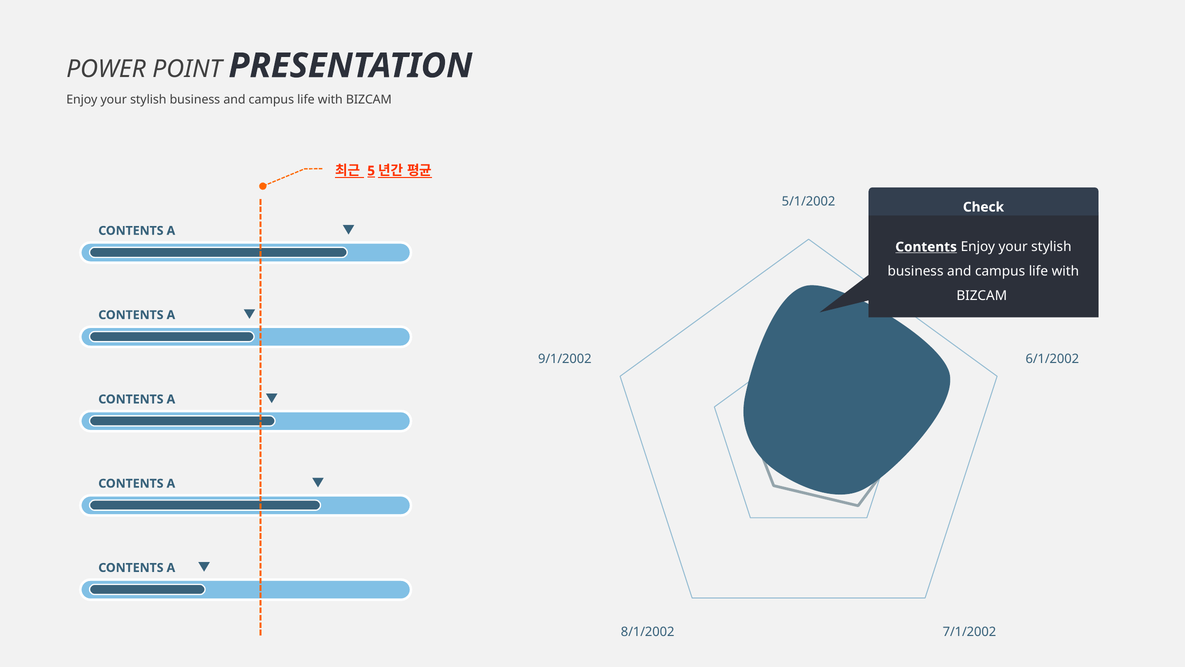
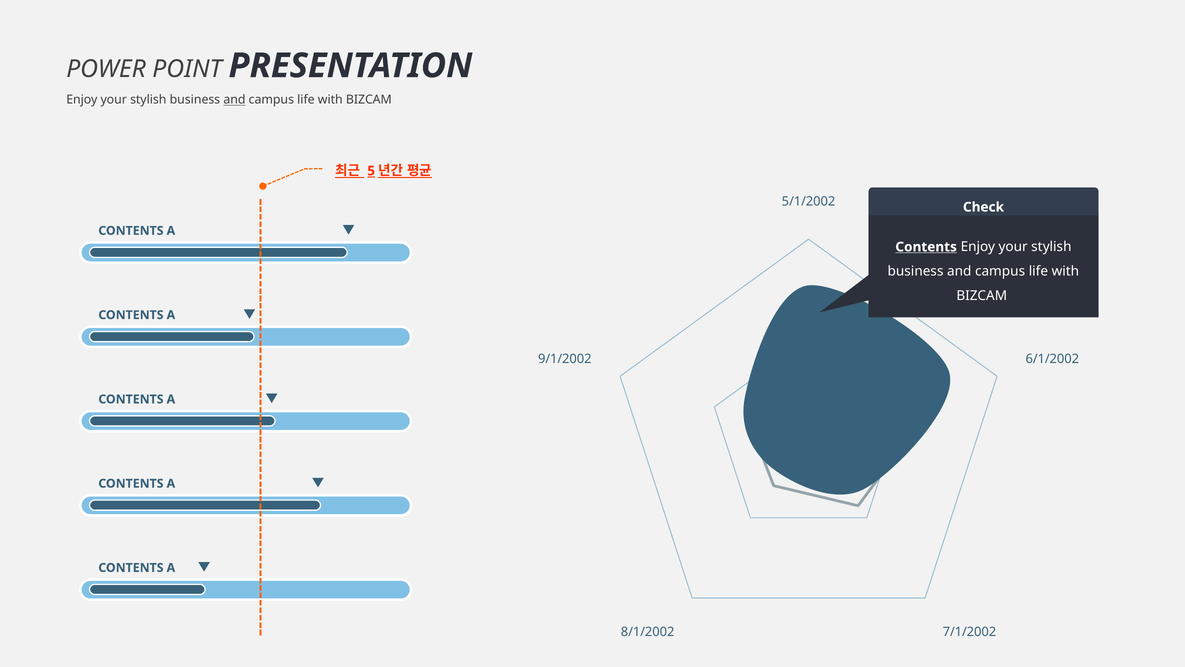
and underline: none -> present (234, 100)
